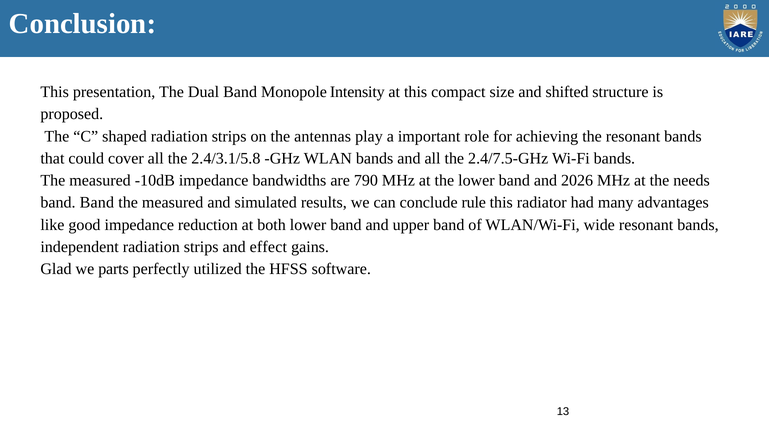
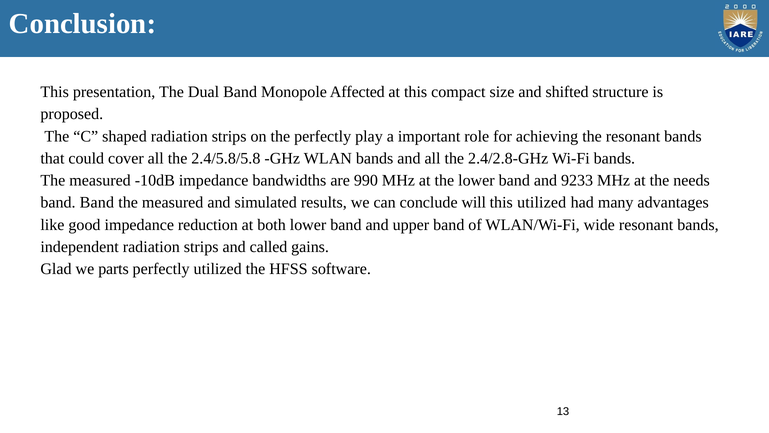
Intensity: Intensity -> Affected (357, 92)
the antennas: antennas -> perfectly (323, 136)
2.4/3.1/5.8: 2.4/3.1/5.8 -> 2.4/5.8/5.8 (226, 158)
2.4/7.5-GHz: 2.4/7.5-GHz -> 2.4/2.8-GHz (508, 158)
790: 790 -> 990 (366, 180)
2026: 2026 -> 9233 (577, 180)
rule: rule -> will (474, 202)
this radiator: radiator -> utilized (542, 202)
effect: effect -> called (268, 247)
